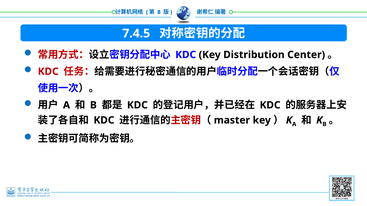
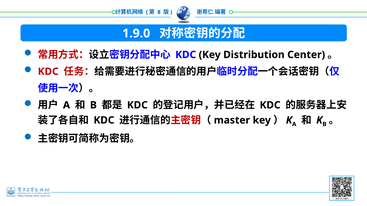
7.4.5: 7.4.5 -> 1.9.0 (136, 33)
